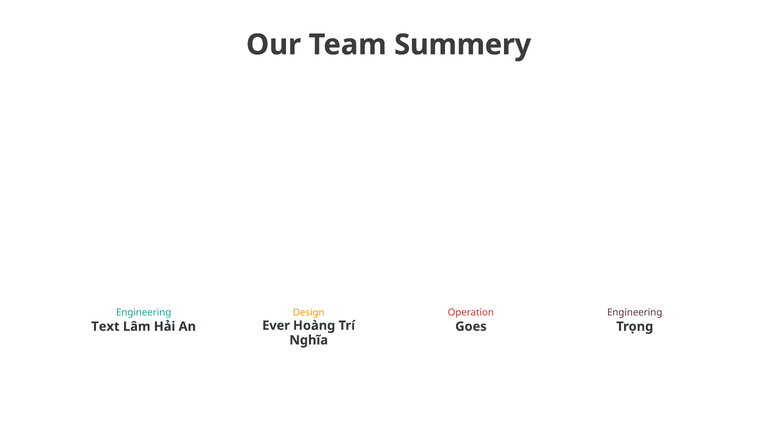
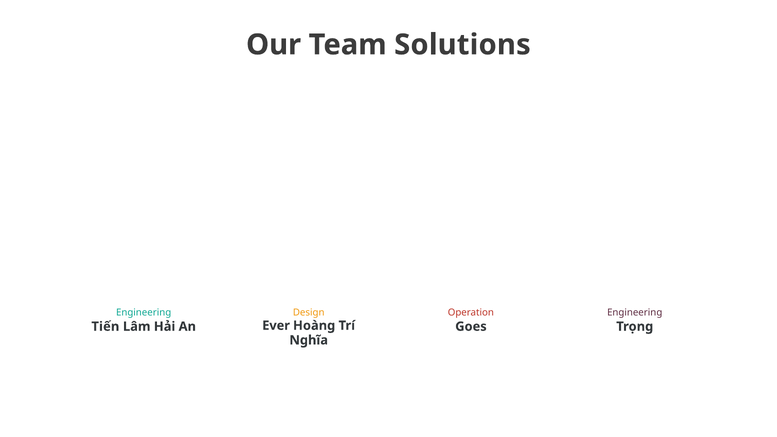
Summery: Summery -> Solutions (462, 45)
Text: Text -> Tiến (105, 327)
